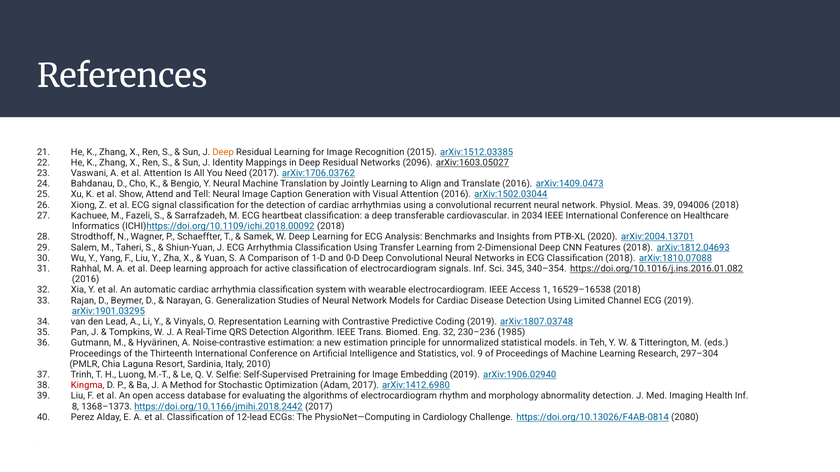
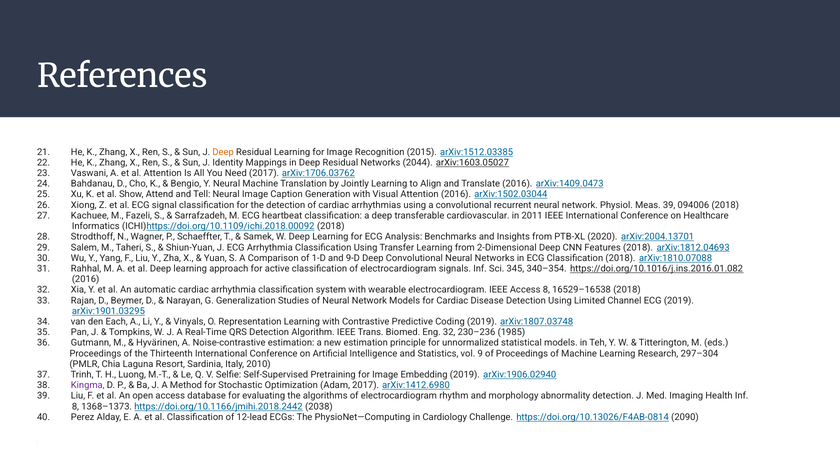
2096: 2096 -> 2044 (418, 163)
2034: 2034 -> 2011 (532, 216)
0-D: 0-D -> 9-D (353, 258)
Access 1: 1 -> 8 (546, 290)
Lead: Lead -> Each (117, 322)
Kingma colour: red -> purple (88, 386)
https://doi.org/10.1166/jmihi.2018.2442 2017: 2017 -> 2038 (319, 407)
2080: 2080 -> 2090 (685, 418)
